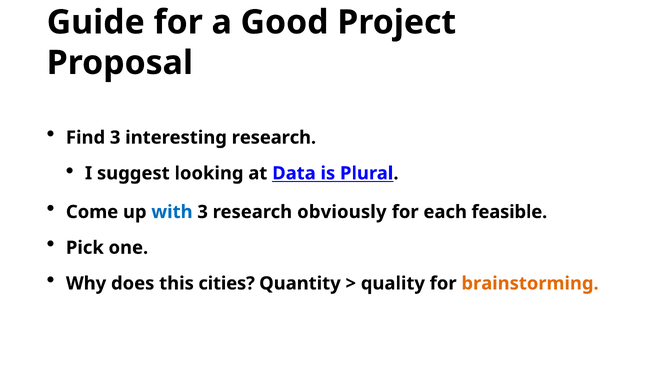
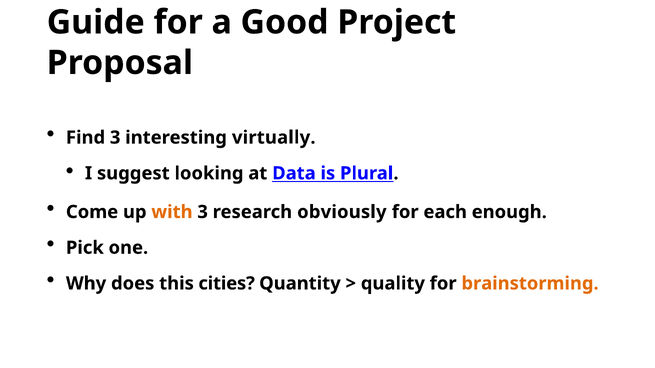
interesting research: research -> virtually (274, 138)
with colour: blue -> orange (172, 212)
feasible: feasible -> enough (509, 212)
